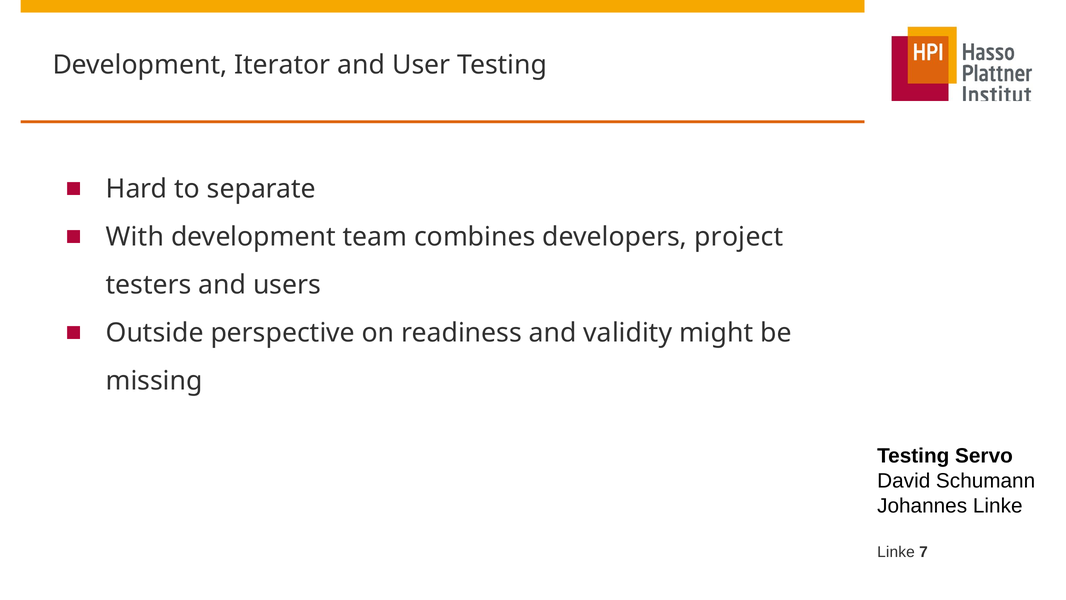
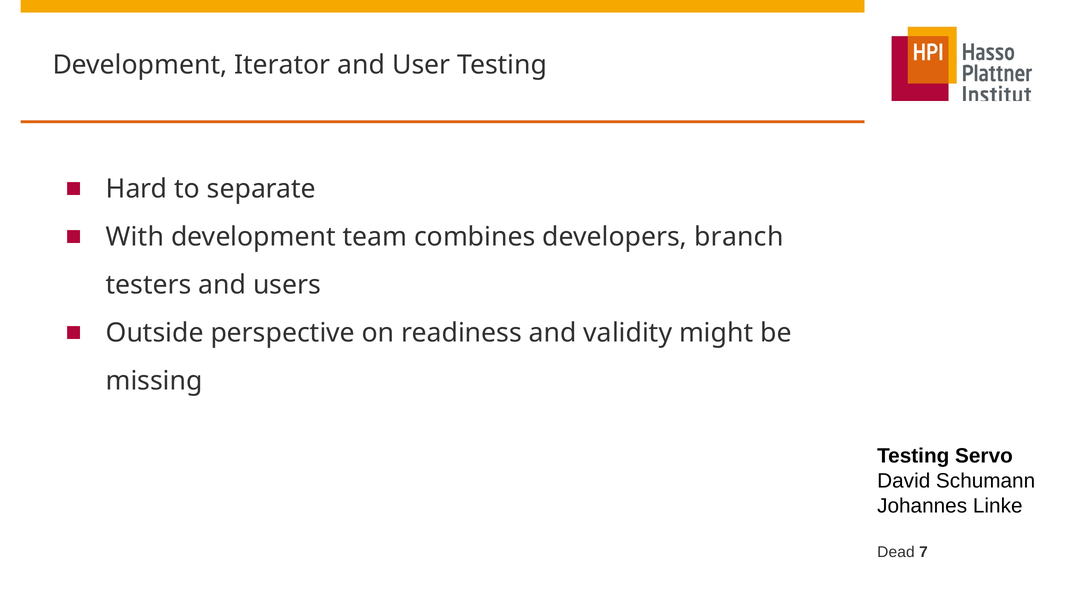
project: project -> branch (739, 237)
Linke: Linke -> Dead (896, 552)
